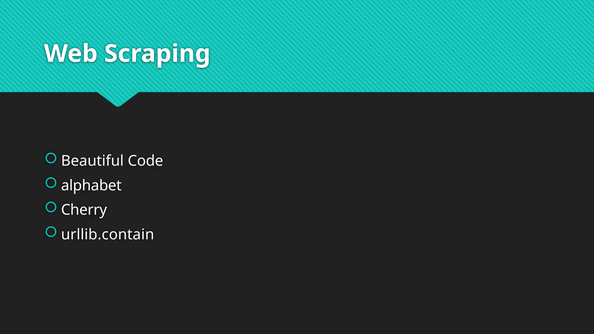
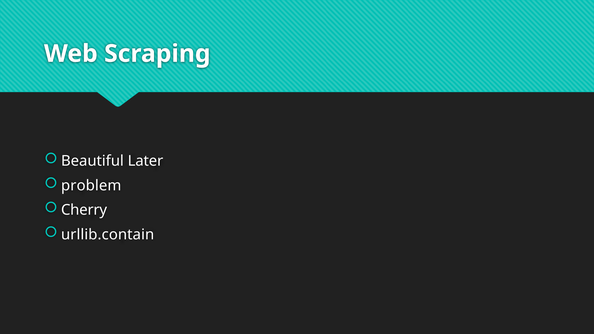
Code: Code -> Later (145, 161)
alphabet: alphabet -> problem (91, 186)
